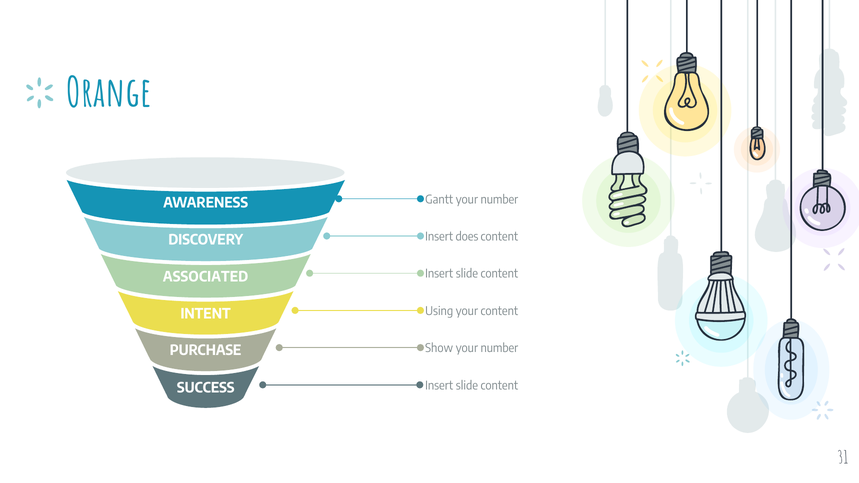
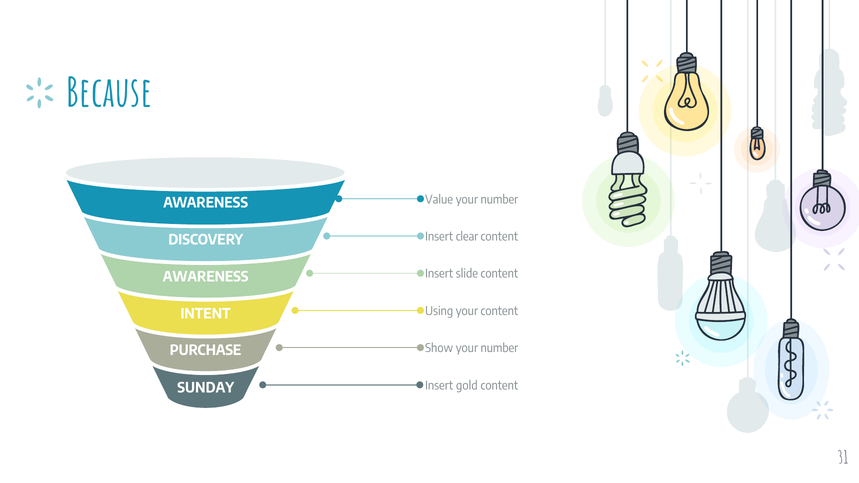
Orange: Orange -> Because (109, 94)
Gantt: Gantt -> Value (439, 200)
does: does -> clear (467, 237)
ASSOCIATED: ASSOCIATED -> AWARENESS (206, 277)
slide: slide -> gold (467, 386)
SUCCESS: SUCCESS -> SUNDAY (206, 388)
